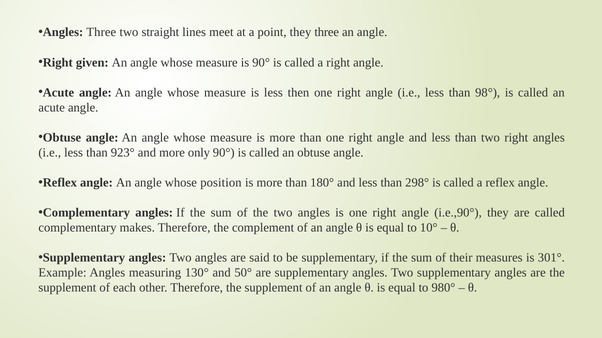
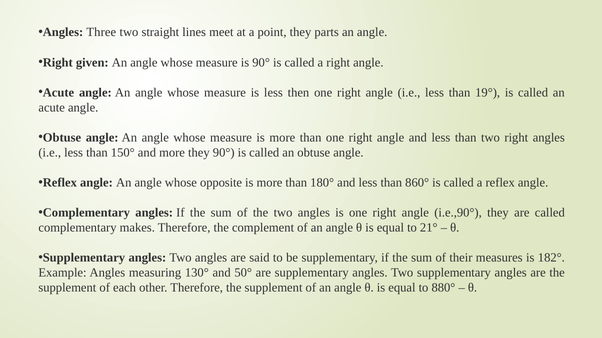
they three: three -> parts (327, 32)
98°: 98° -> 19° (488, 93)
923°: 923° -> 150° (123, 153)
more only: only -> they (199, 153)
position: position -> opposite (221, 183)
298°: 298° -> 860° (417, 183)
10°: 10° -> 21° (429, 228)
301°: 301° -> 182° (551, 258)
980°: 980° -> 880° (443, 288)
